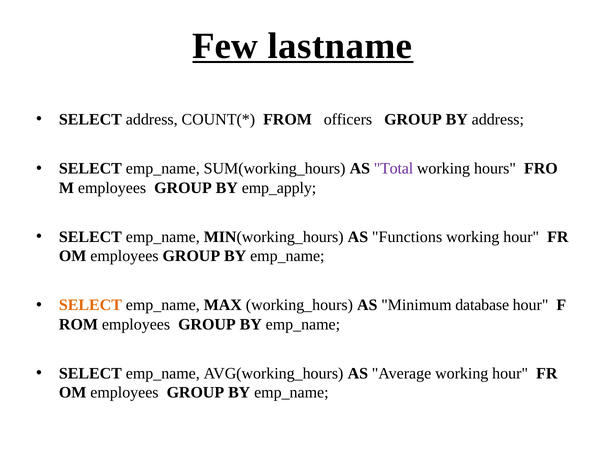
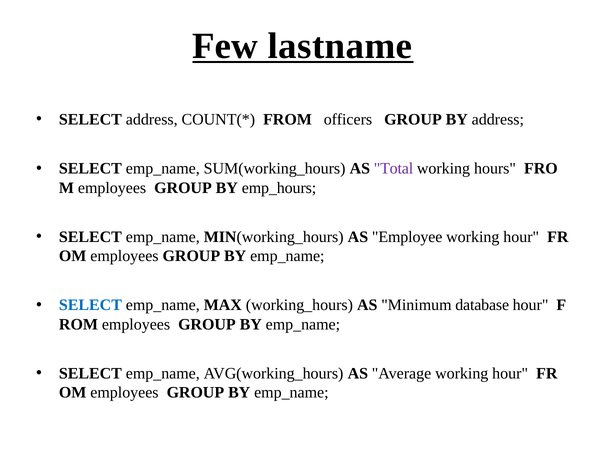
emp_apply: emp_apply -> emp_hours (279, 188)
Functions: Functions -> Employee (407, 237)
SELECT colour: orange -> blue (90, 306)
